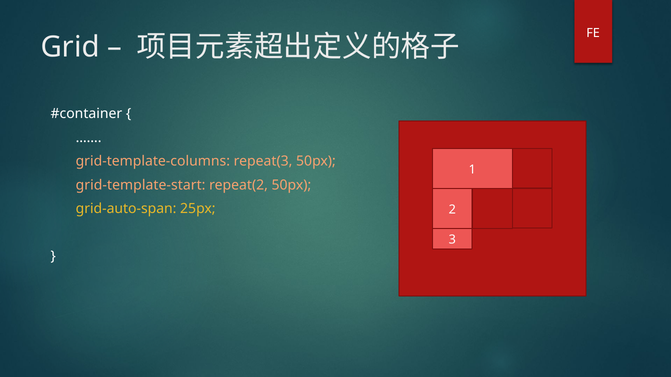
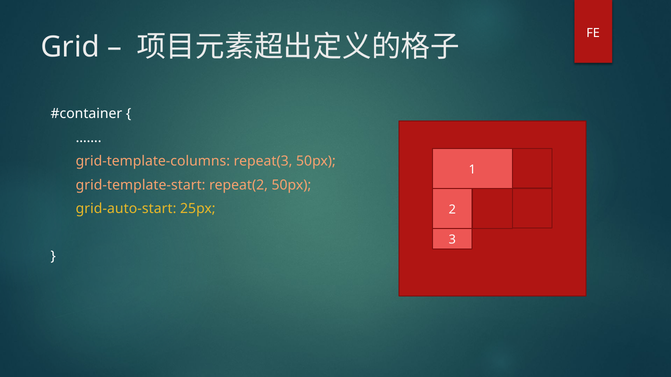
grid-auto-span: grid-auto-span -> grid-auto-start (126, 209)
